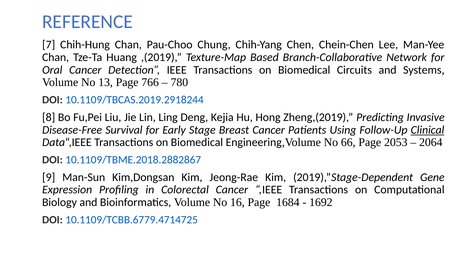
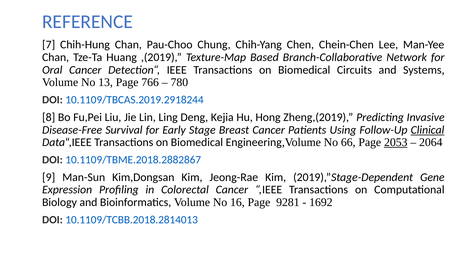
2053 underline: none -> present (396, 142)
1684: 1684 -> 9281 (288, 202)
10.1109/TCBB.6779.4714725: 10.1109/TCBB.6779.4714725 -> 10.1109/TCBB.2018.2814013 (132, 220)
